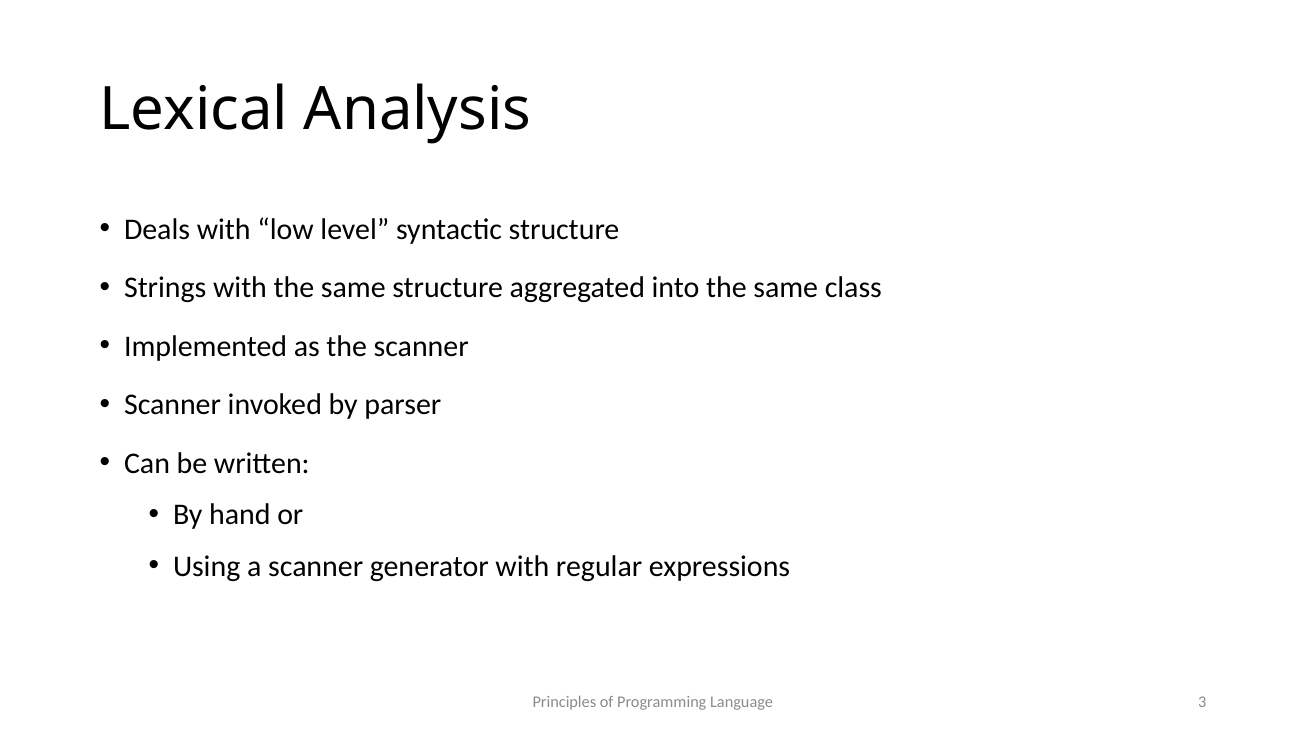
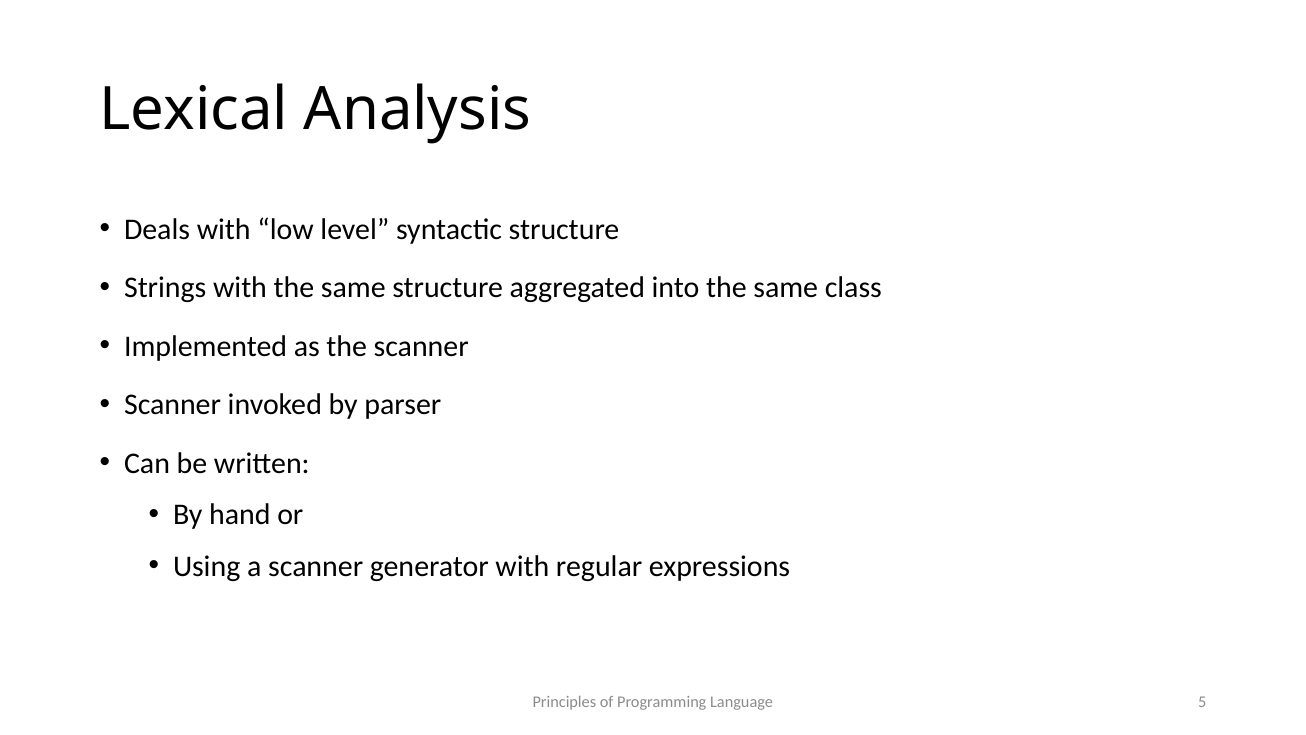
3: 3 -> 5 (1202, 701)
